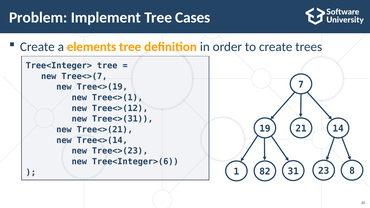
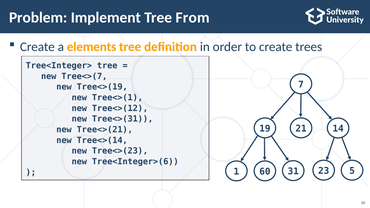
Cases: Cases -> From (193, 18)
8: 8 -> 5 (352, 171)
82: 82 -> 60 (265, 172)
